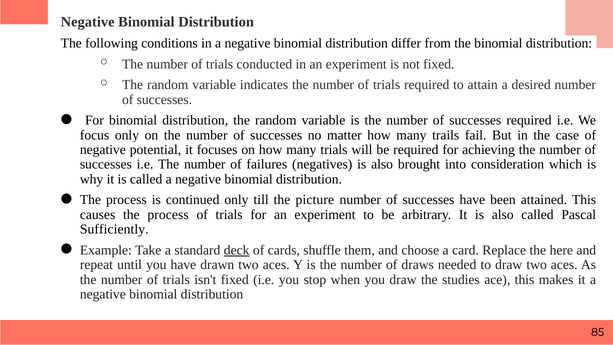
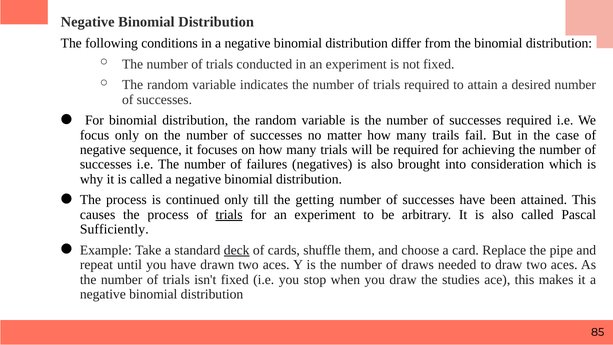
potential: potential -> sequence (156, 150)
picture: picture -> getting (315, 200)
trials underline: none -> present (229, 215)
here: here -> pipe (561, 250)
